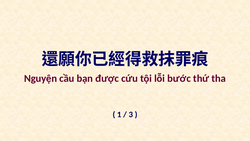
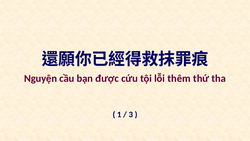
bước: bước -> thêm (179, 78)
